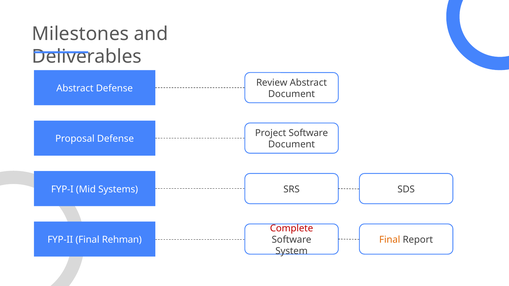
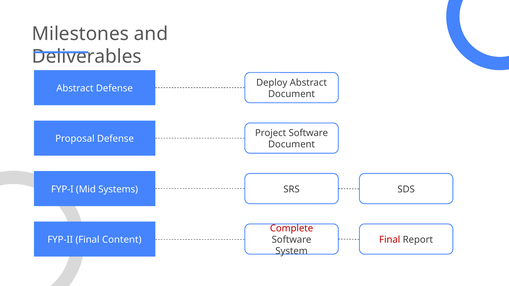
Review: Review -> Deploy (272, 83)
Final colour: orange -> red (390, 240)
Rehman: Rehman -> Content (122, 240)
